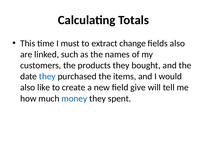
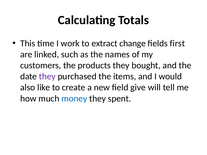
must: must -> work (70, 43)
fields also: also -> first (177, 43)
they colour: blue -> purple (47, 77)
